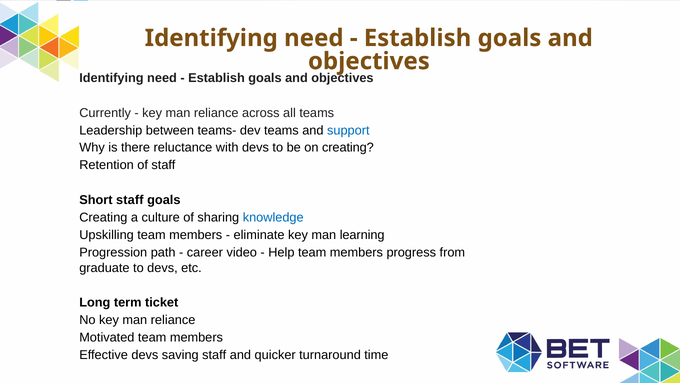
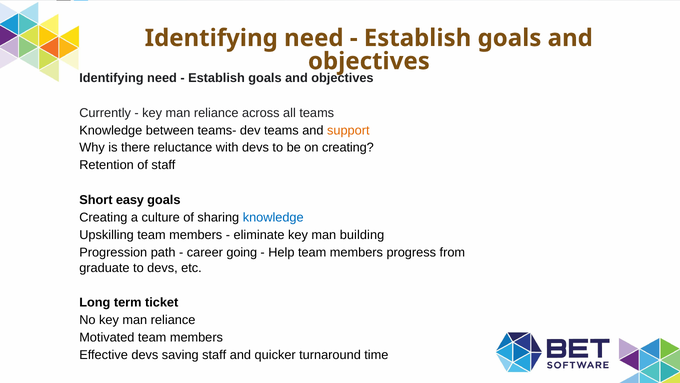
Leadership: Leadership -> Knowledge (111, 130)
support colour: blue -> orange (348, 130)
Short staff: staff -> easy (130, 200)
learning: learning -> building (362, 235)
video: video -> going (242, 252)
